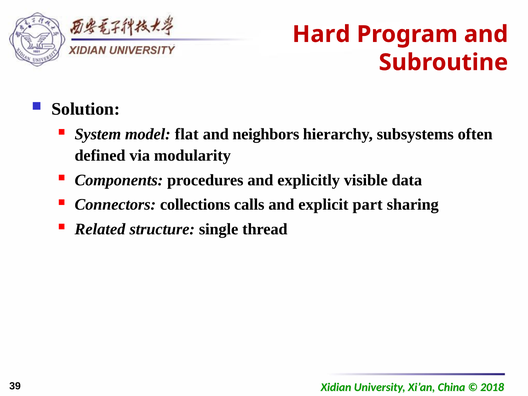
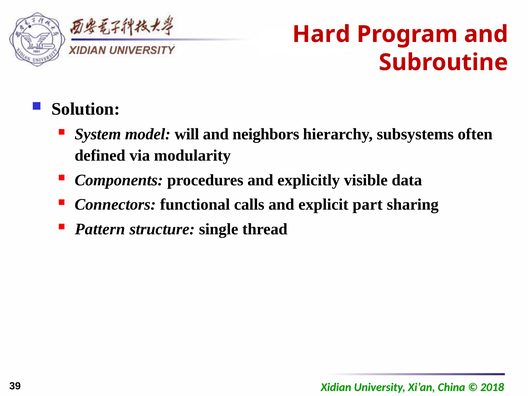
flat: flat -> will (187, 134)
collections: collections -> functional (195, 205)
Related: Related -> Pattern (100, 229)
